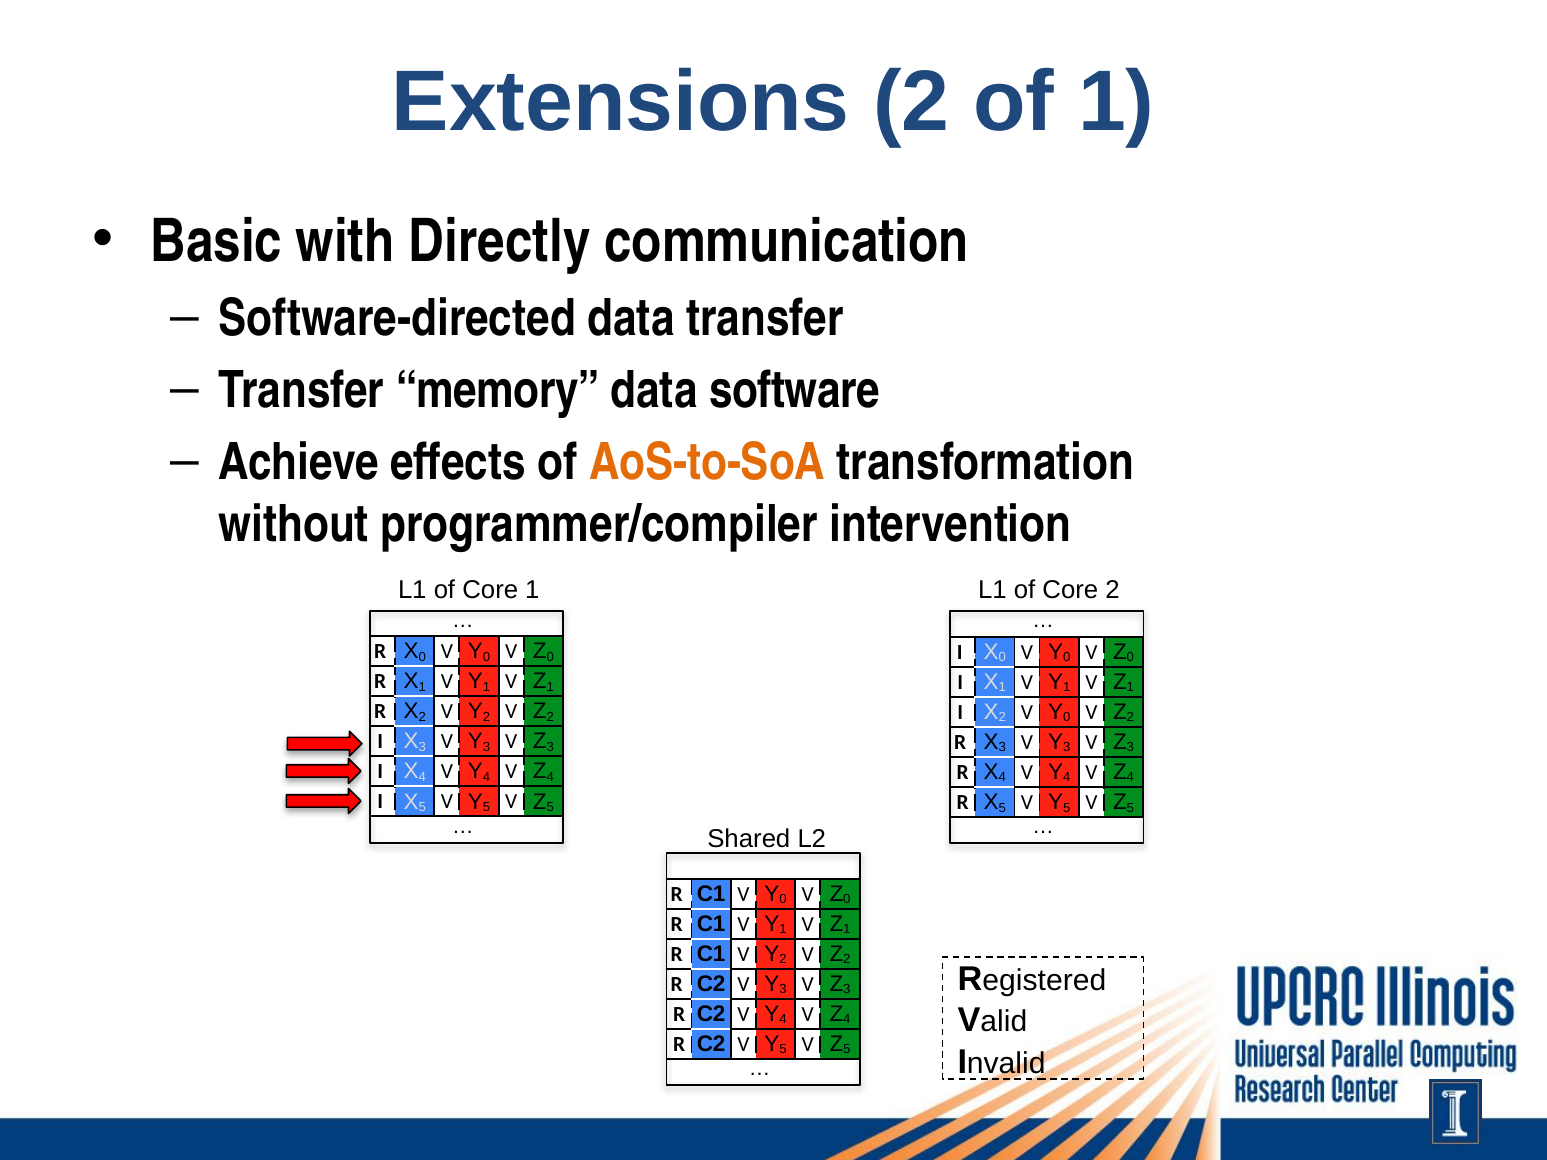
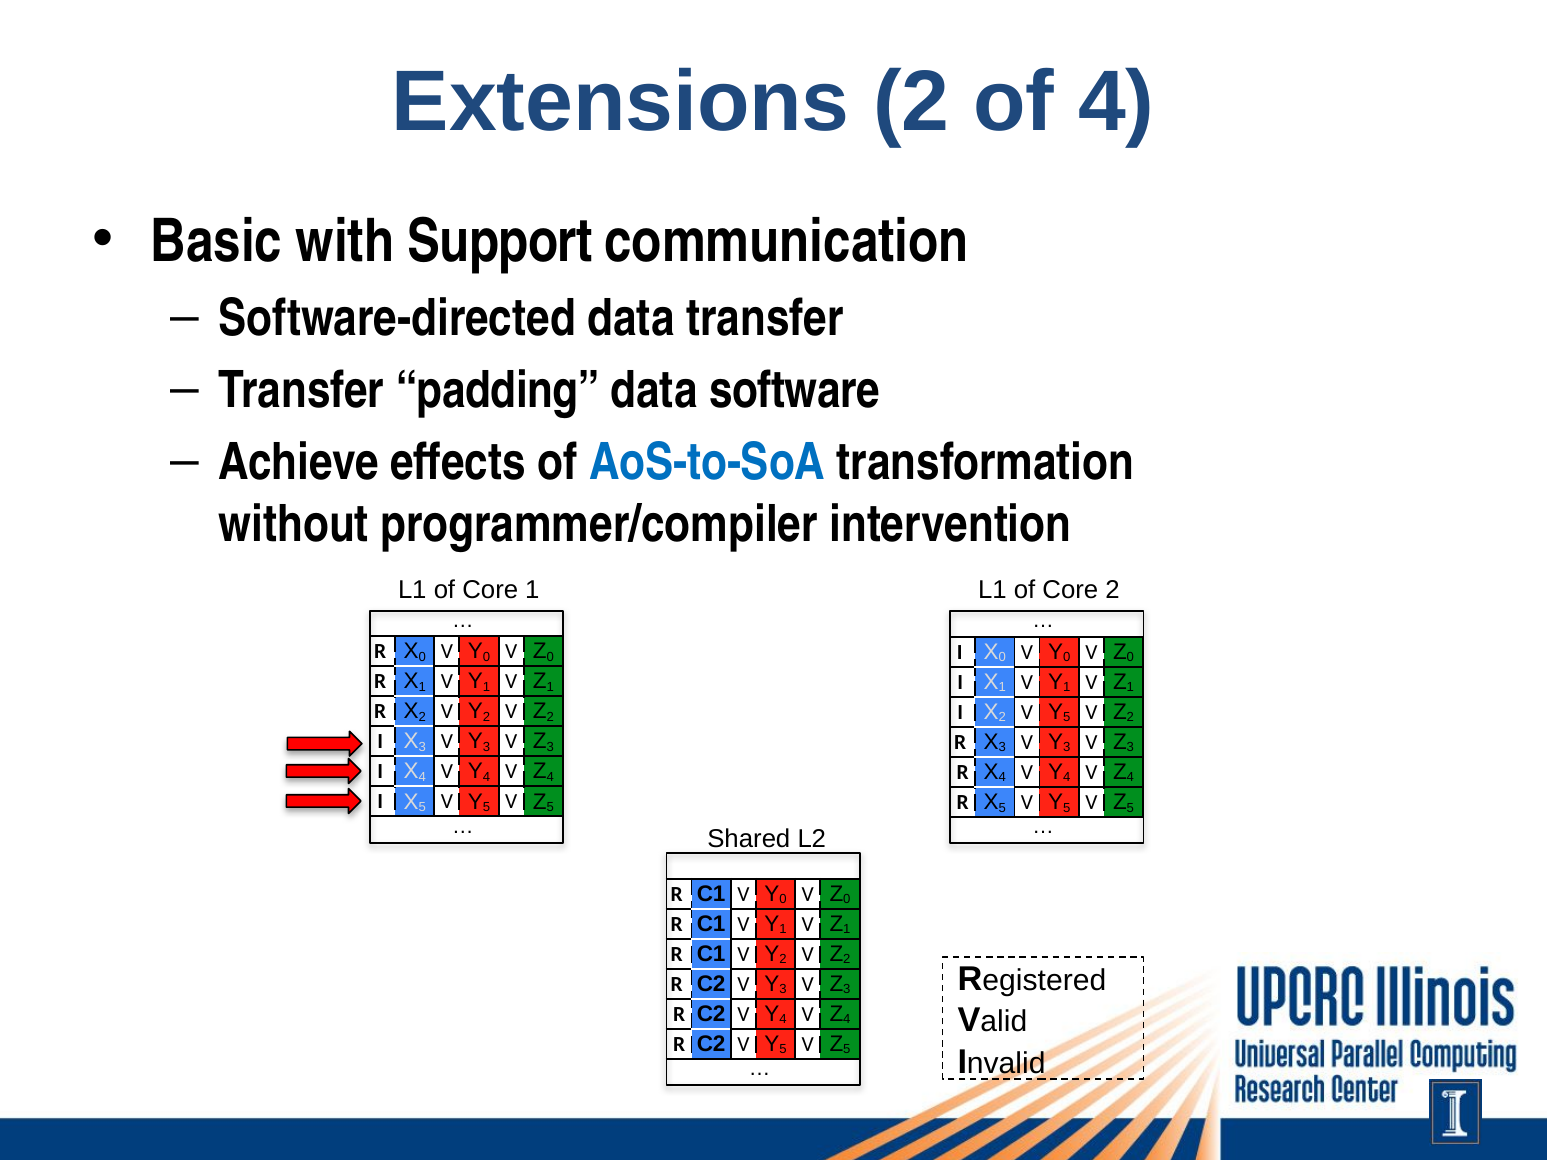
of 1: 1 -> 4 (1116, 103)
Directly: Directly -> Support (500, 241)
memory: memory -> padding (498, 390)
AoS-to-SoA colour: orange -> blue (707, 463)
0: 0 -> 5 (1067, 718)
